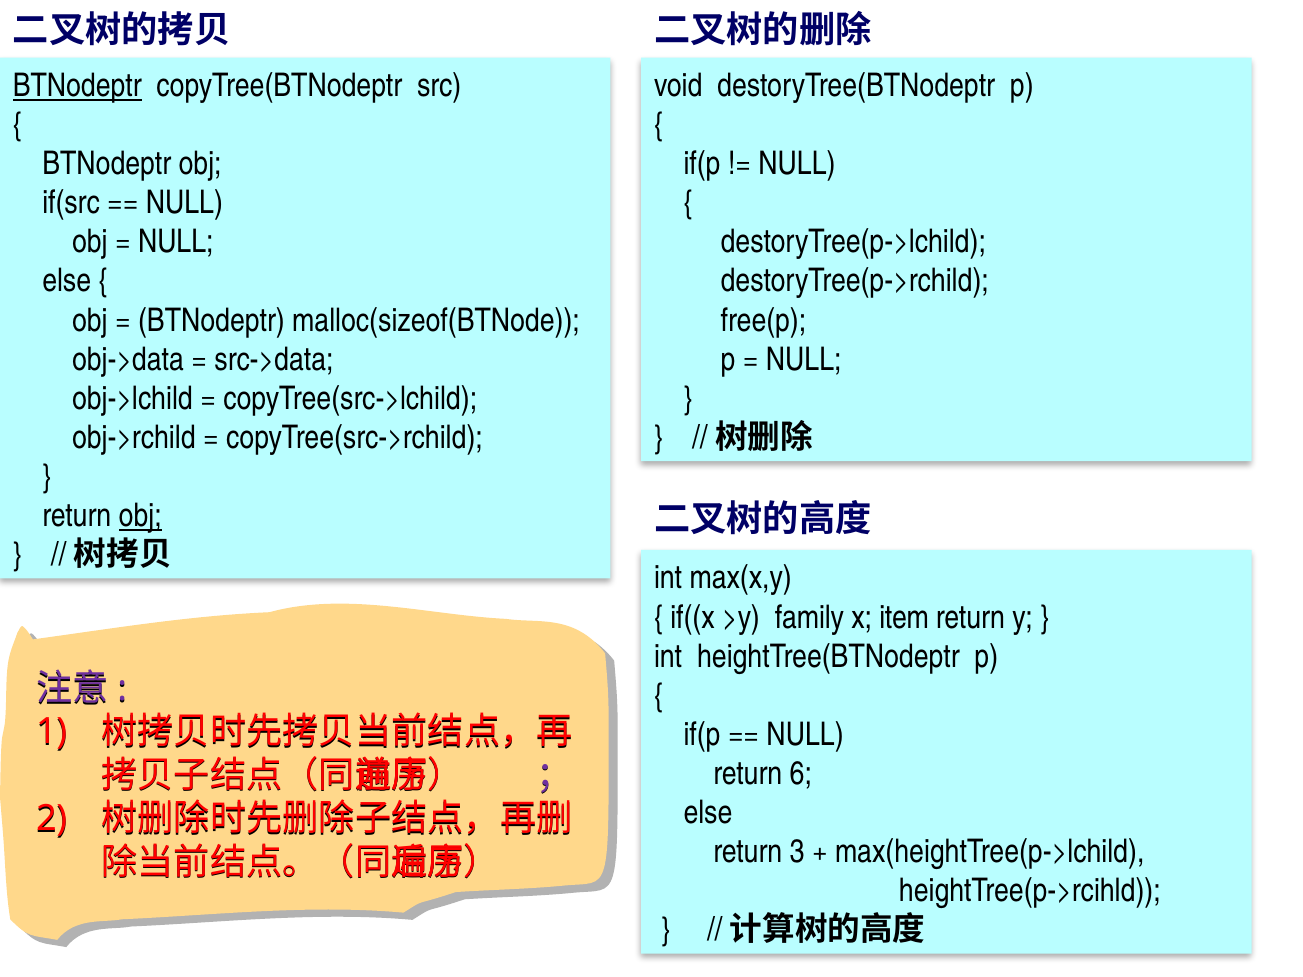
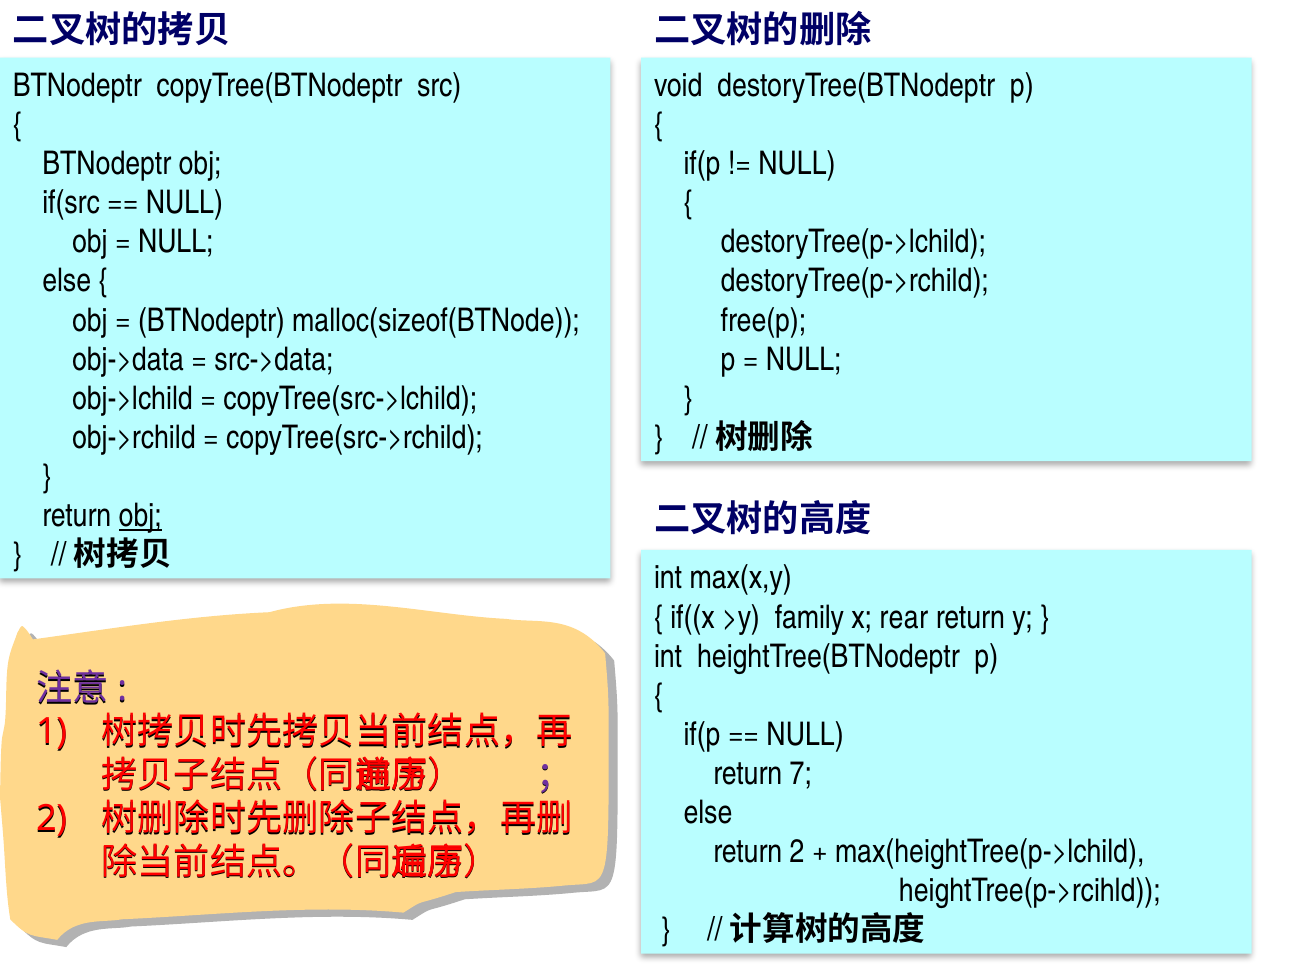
BTNodeptr underline: present -> none (77, 86)
item: item -> rear (904, 617)
6: 6 -> 7 (801, 774)
return 3: 3 -> 2 (797, 852)
